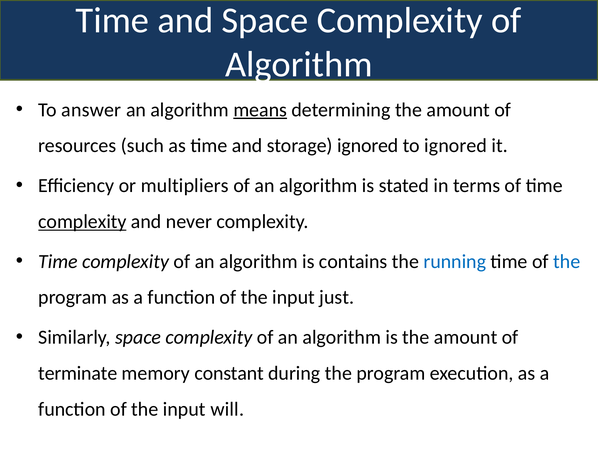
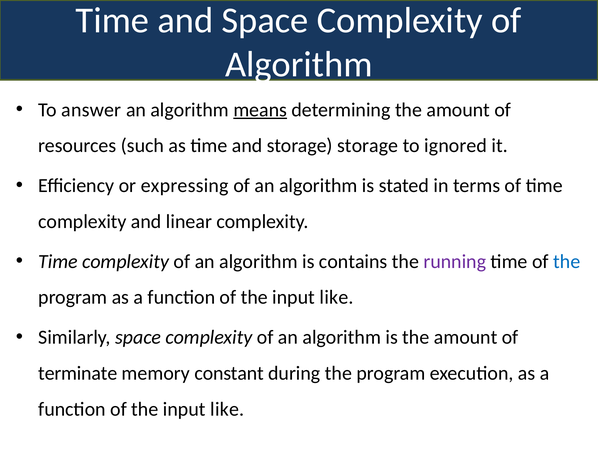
storage ignored: ignored -> storage (368, 146)
multipliers: multipliers -> expressing (185, 185)
complexity underline: present -> none (82, 221)
never: never -> linear (189, 221)
running colour: blue -> purple (455, 261)
just: just -> like (337, 297)
will: will -> like (227, 409)
